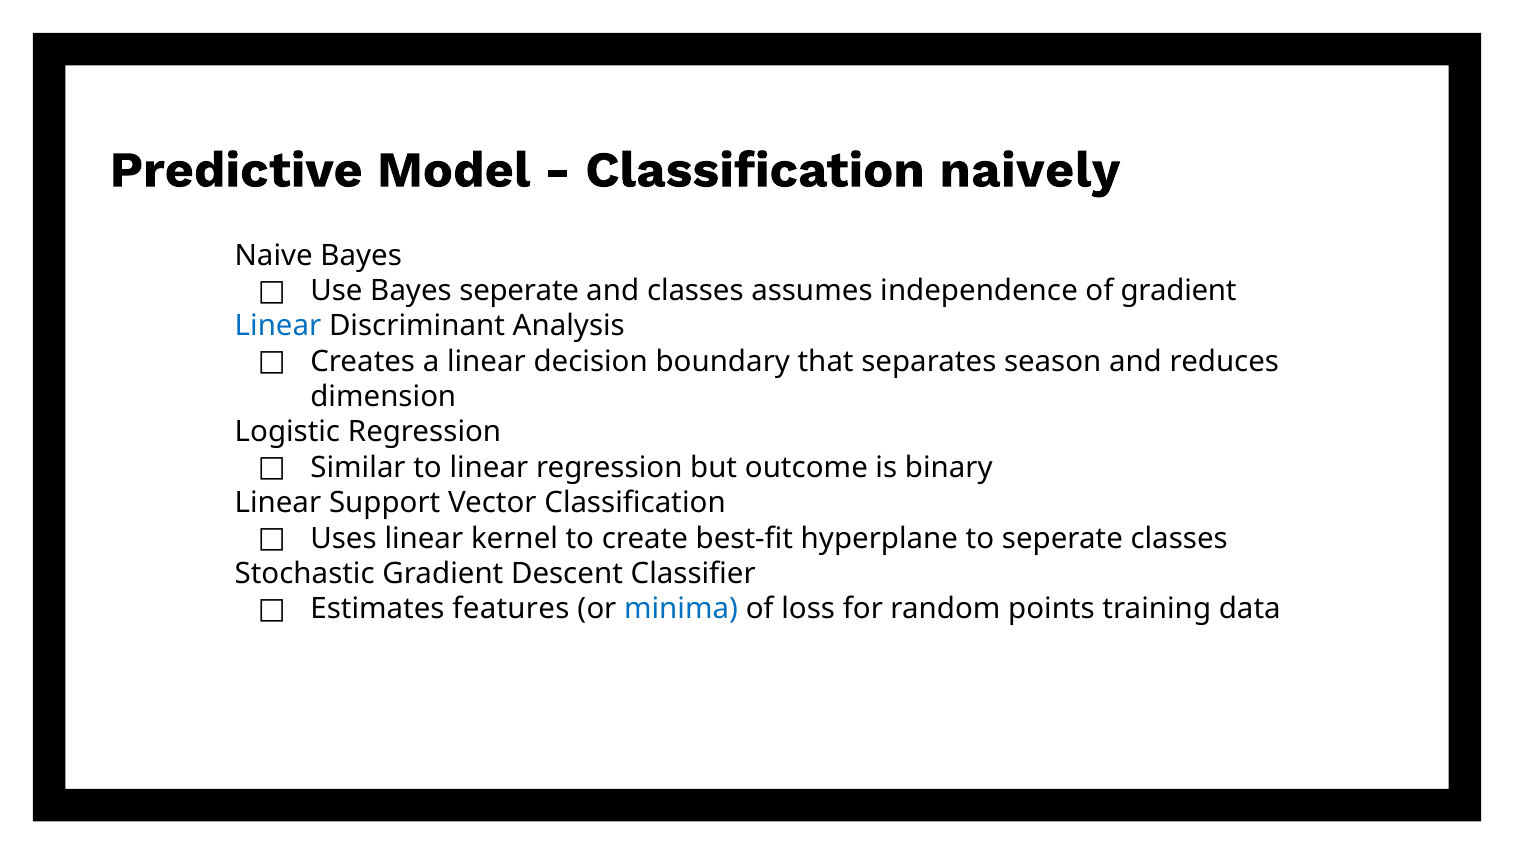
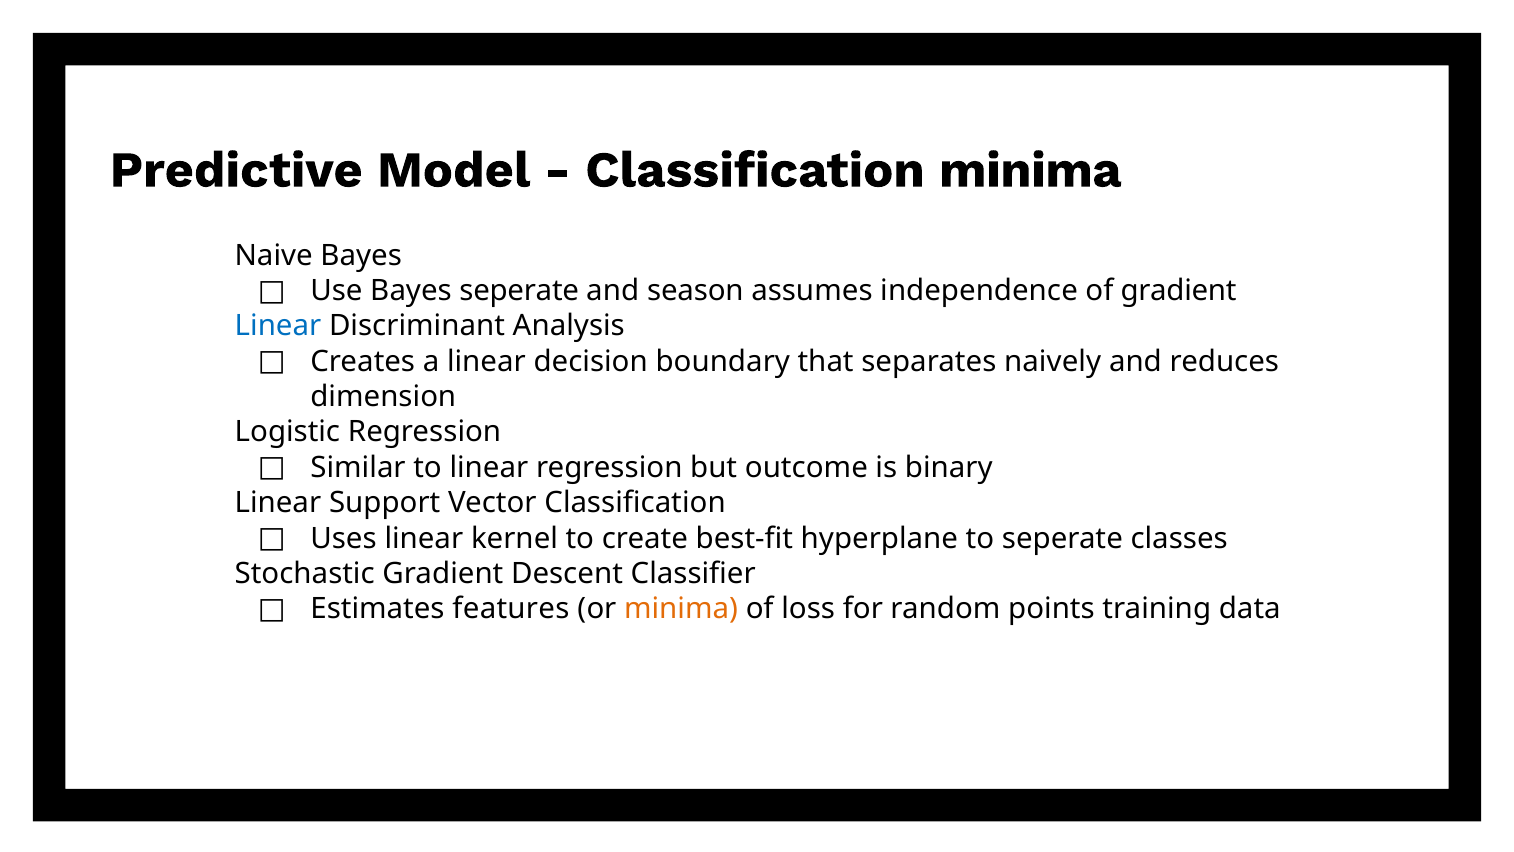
Classification naively: naively -> minima (1030, 170)
and classes: classes -> season (695, 291)
season: season -> naively (1053, 361)
minima colour: blue -> orange (681, 609)
